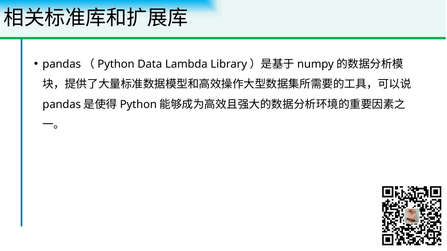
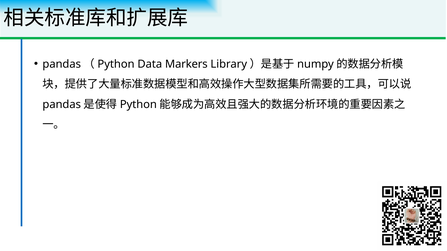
Lambda: Lambda -> Markers (186, 64)
